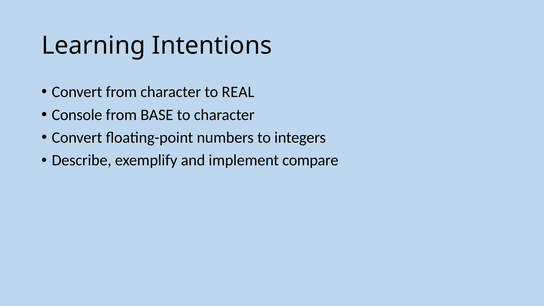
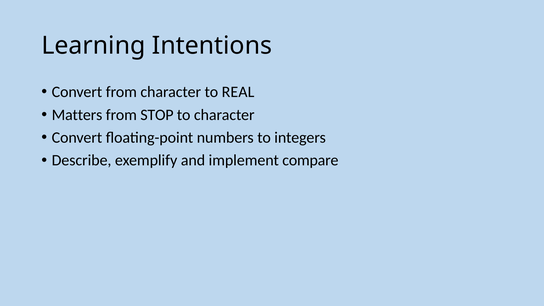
Console: Console -> Matters (77, 115)
BASE: BASE -> STOP (157, 115)
